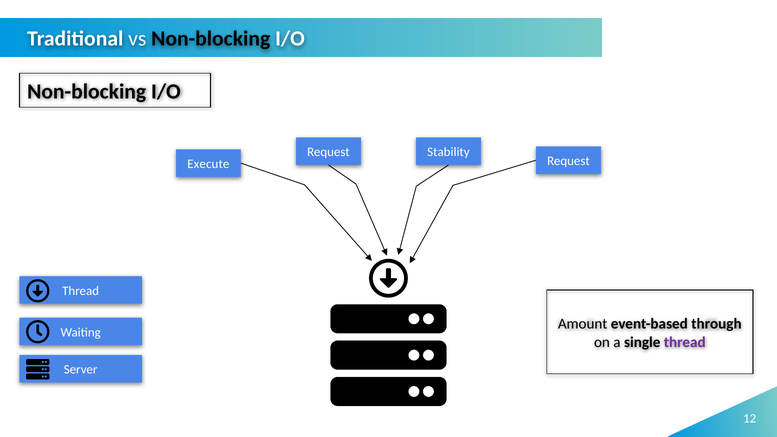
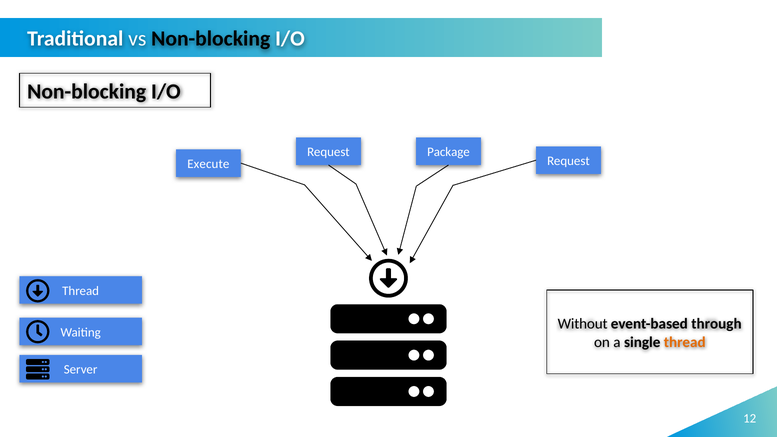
Stability: Stability -> Package (448, 152)
Amount: Amount -> Without (583, 324)
thread colour: purple -> orange (685, 342)
